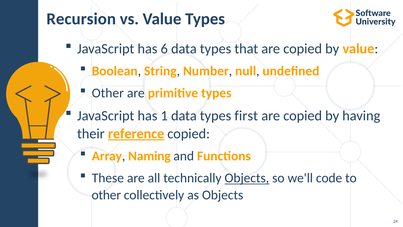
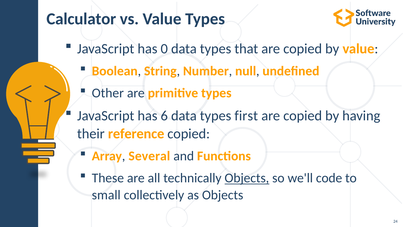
Recursion: Recursion -> Calculator (81, 19)
6: 6 -> 0 (164, 49)
1: 1 -> 6 (164, 116)
reference underline: present -> none (136, 134)
Naming: Naming -> Several (149, 156)
other: other -> small (106, 195)
